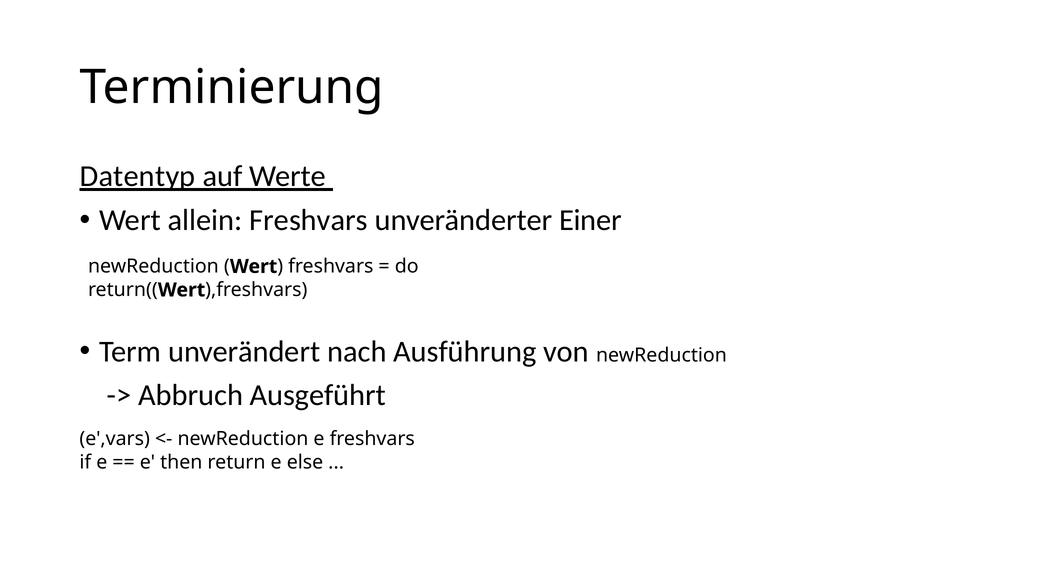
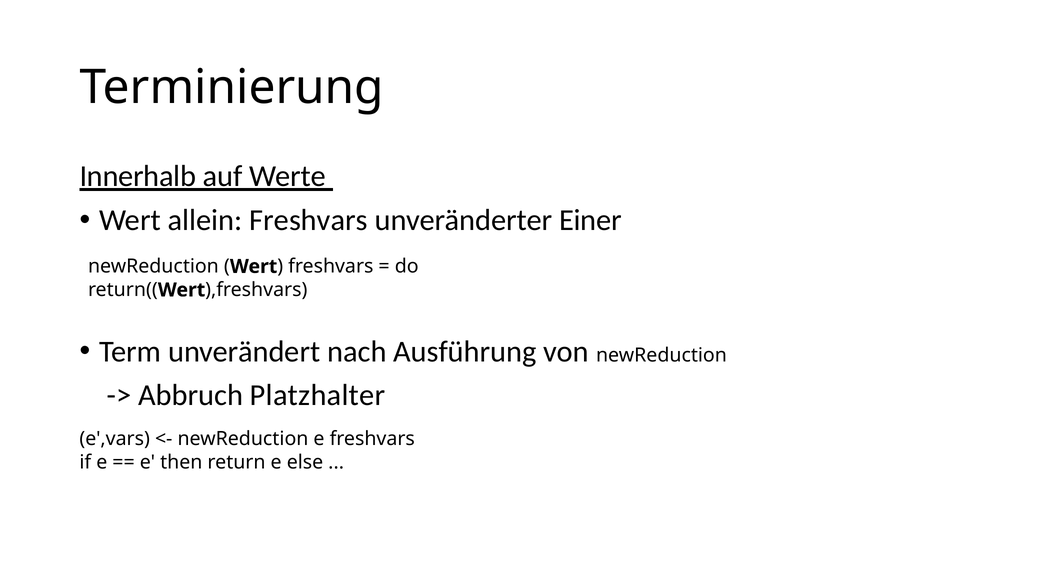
Datentyp: Datentyp -> Innerhalb (138, 177)
Ausgeführt: Ausgeführt -> Platzhalter (318, 395)
